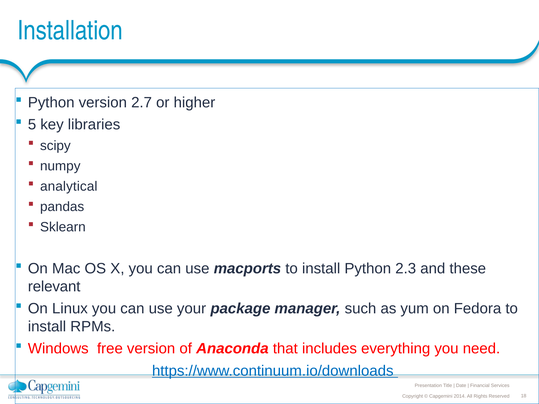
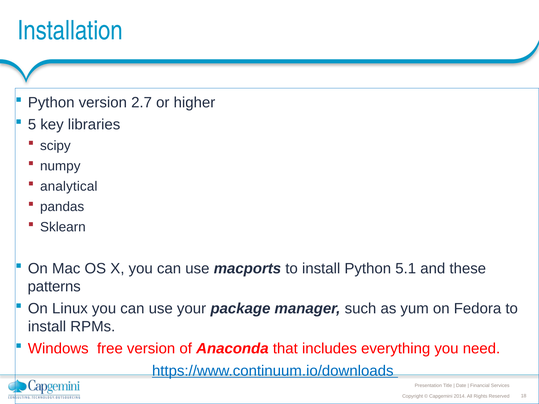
2.3: 2.3 -> 5.1 (406, 269)
relevant: relevant -> patterns (54, 287)
